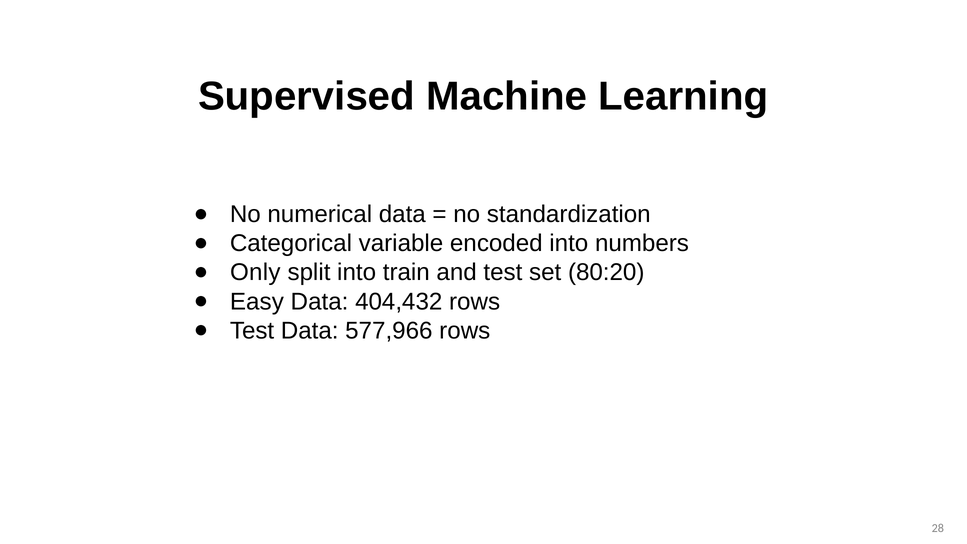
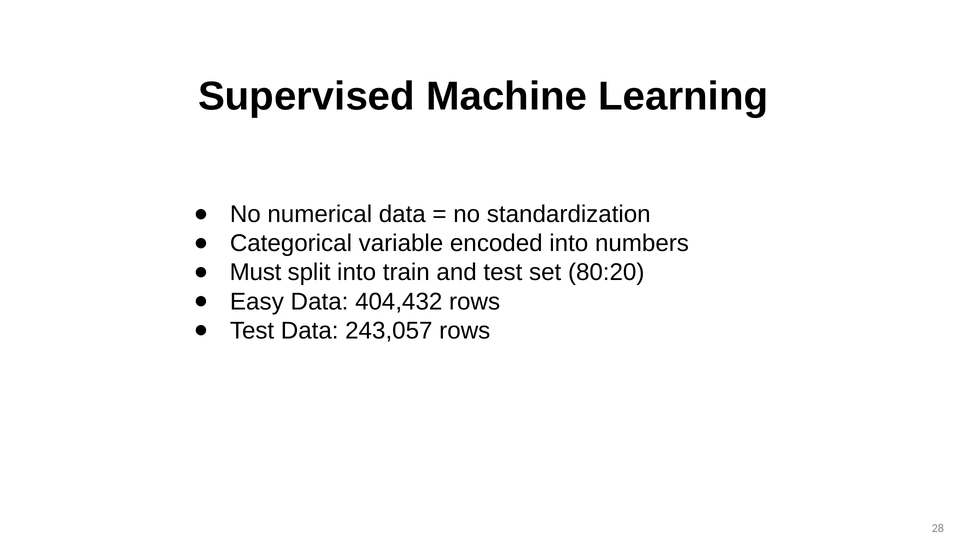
Only: Only -> Must (256, 272)
577,966: 577,966 -> 243,057 (389, 331)
